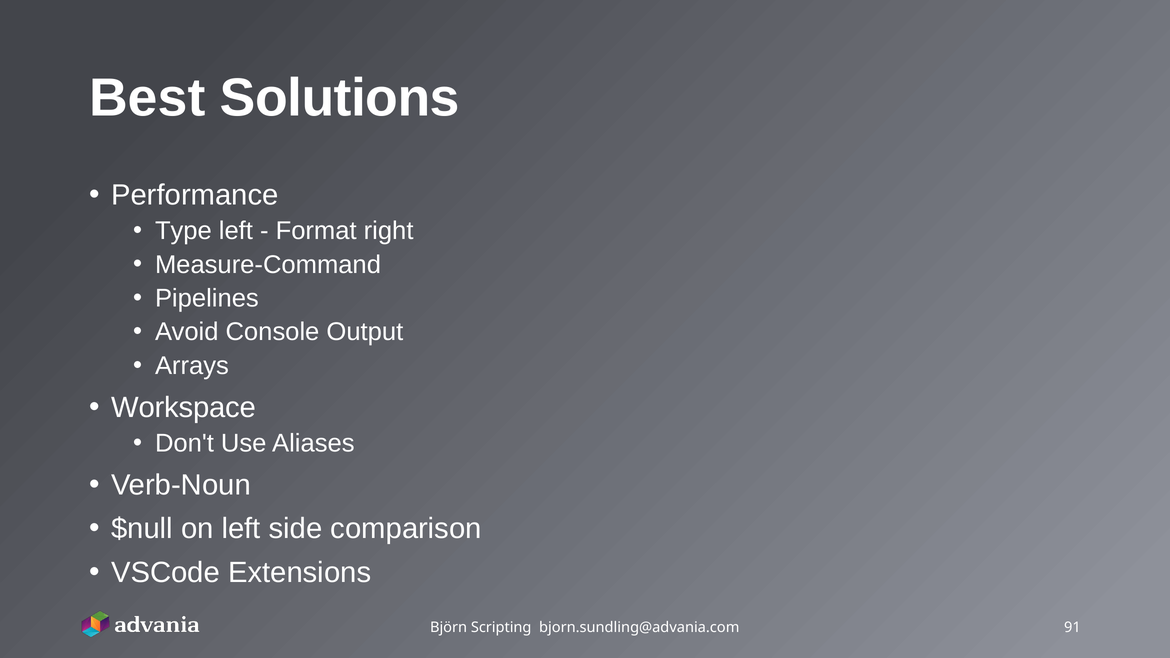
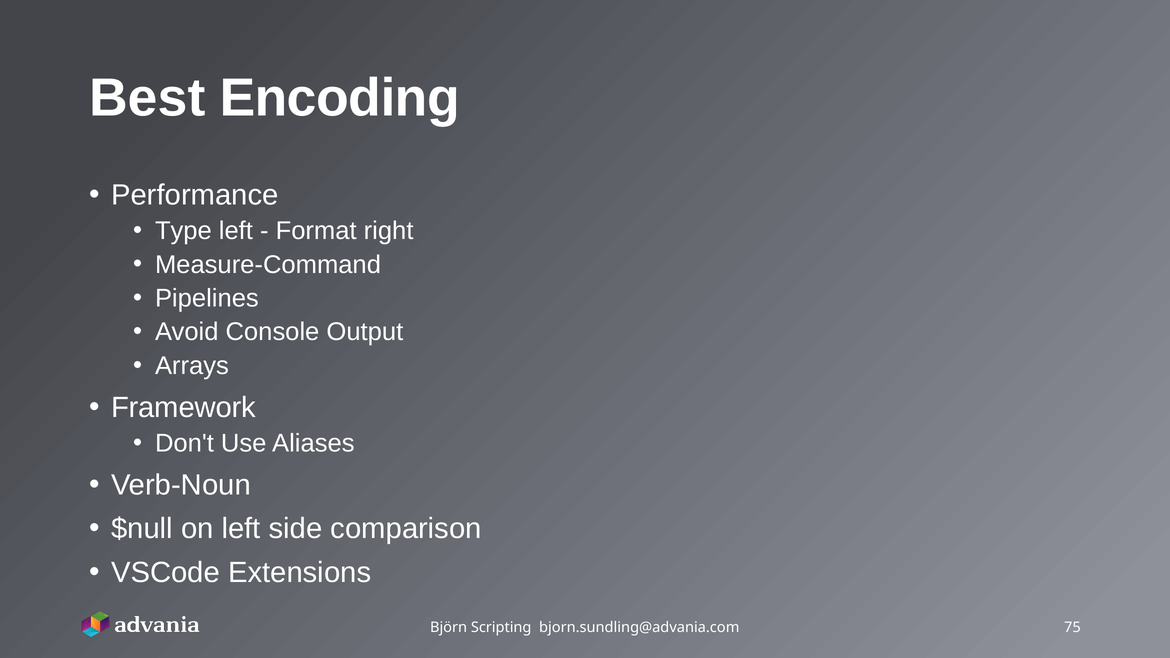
Solutions: Solutions -> Encoding (340, 98)
Workspace: Workspace -> Framework (184, 408)
91: 91 -> 75 (1072, 627)
